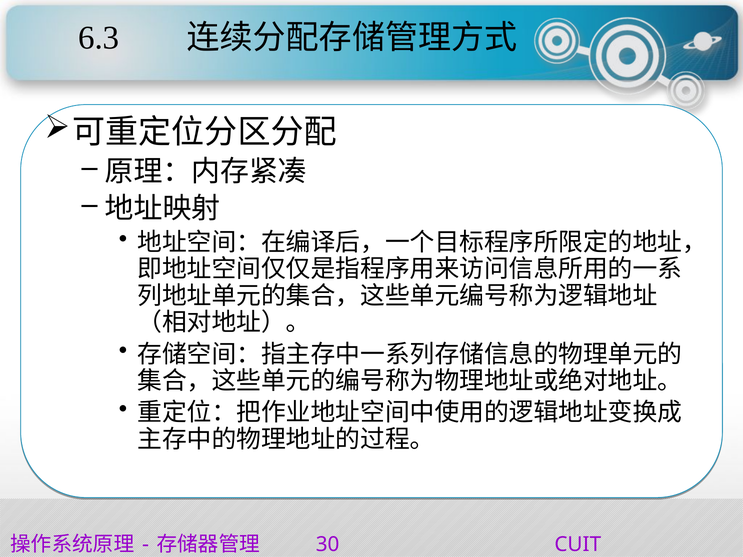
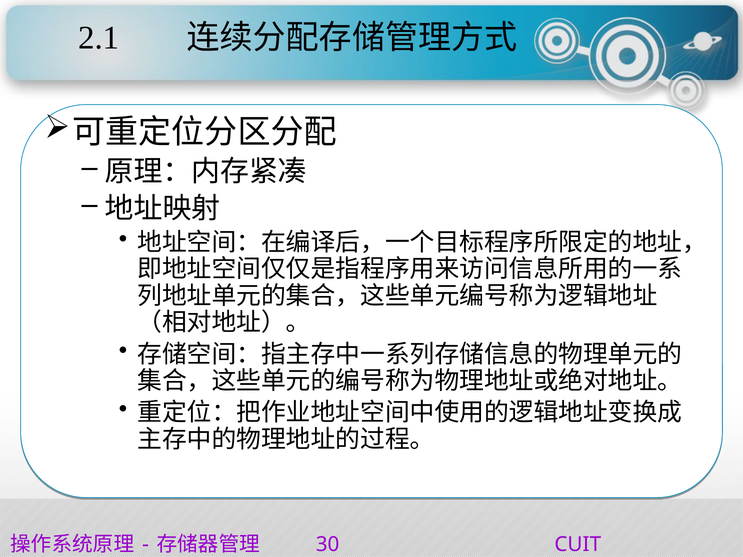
6.3: 6.3 -> 2.1 (99, 38)
